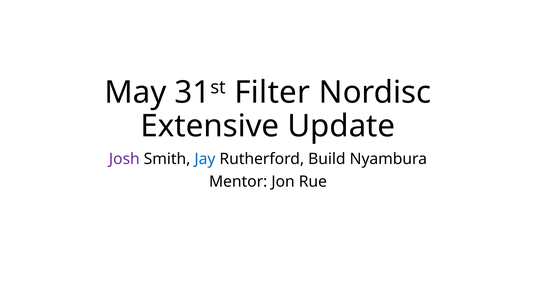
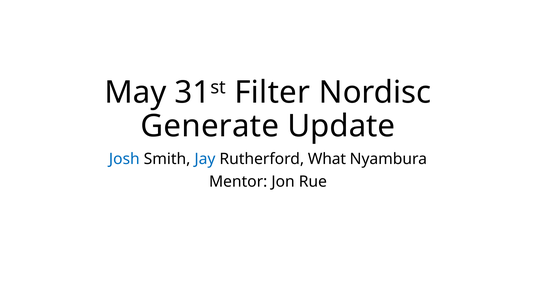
Extensive: Extensive -> Generate (210, 126)
Josh colour: purple -> blue (124, 159)
Build: Build -> What (327, 159)
